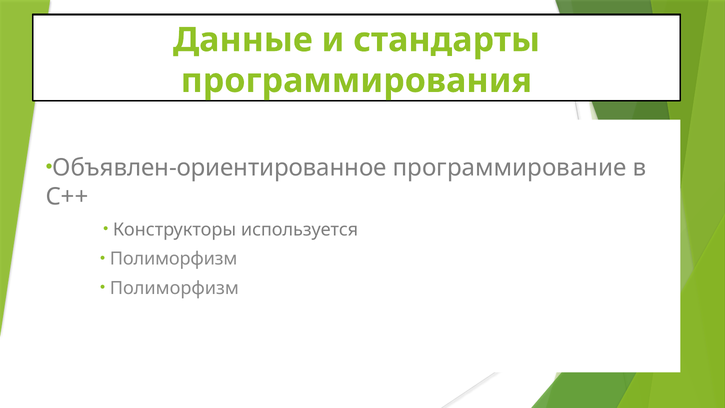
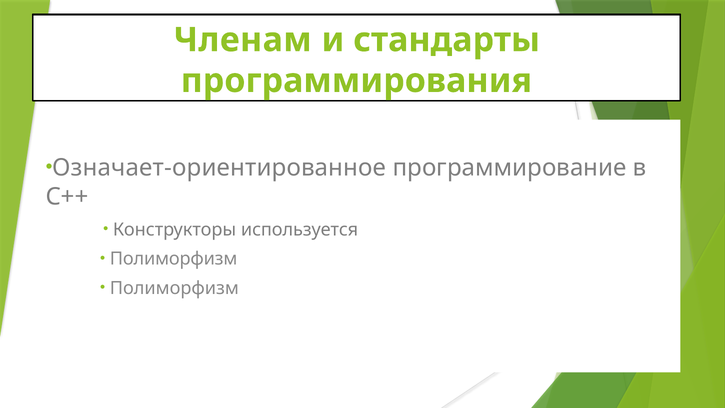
Данные: Данные -> Членам (243, 40)
Объявлен-ориентированное: Объявлен-ориентированное -> Означает-ориентированное (219, 168)
